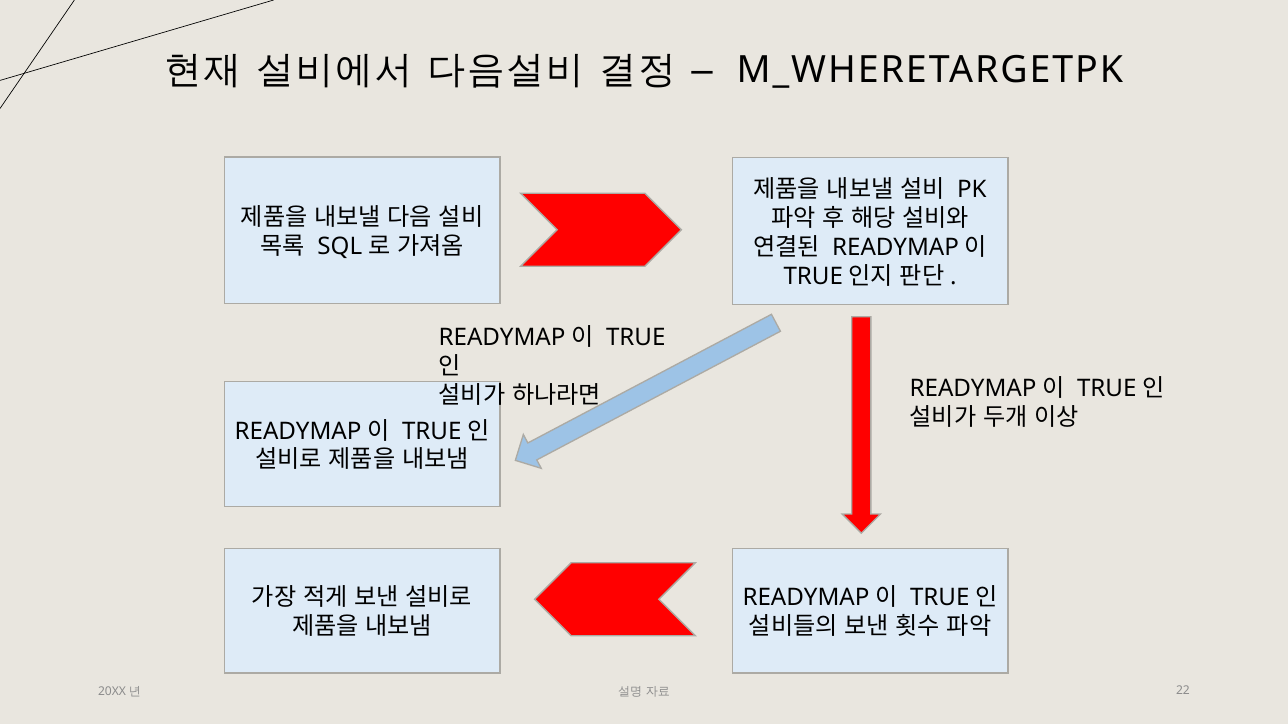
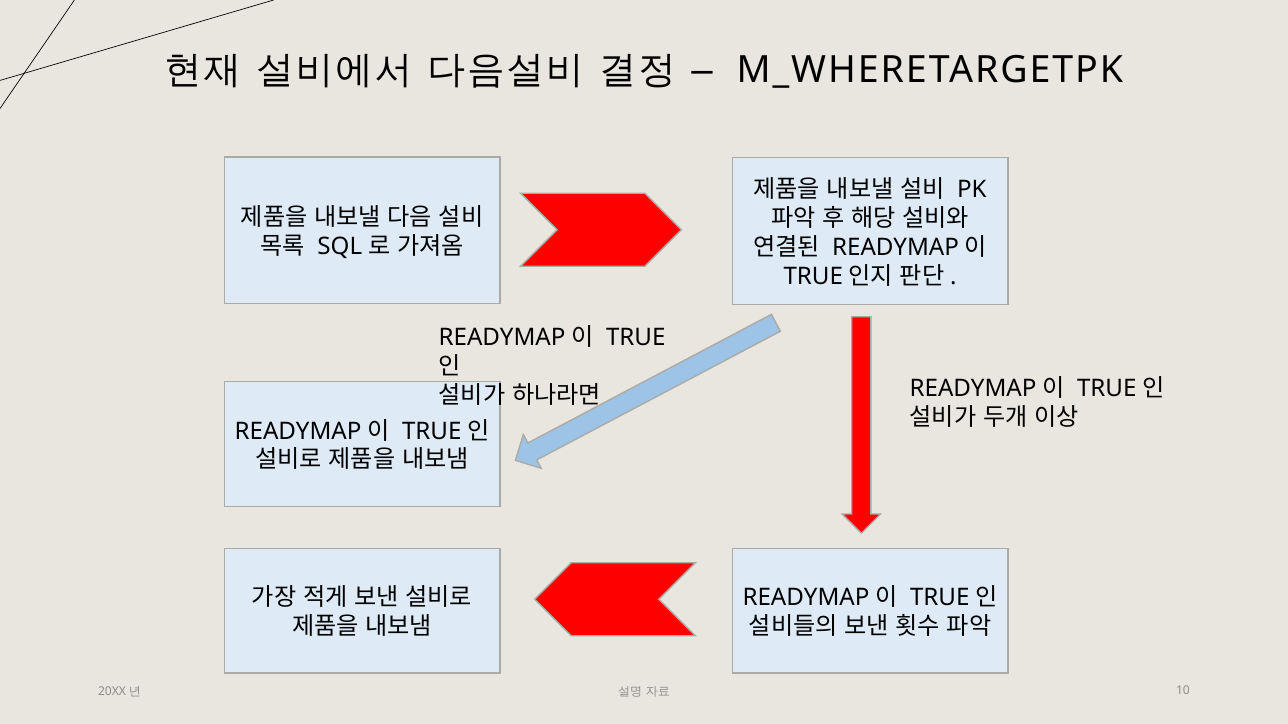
22: 22 -> 10 (1183, 691)
